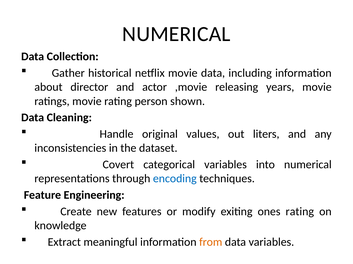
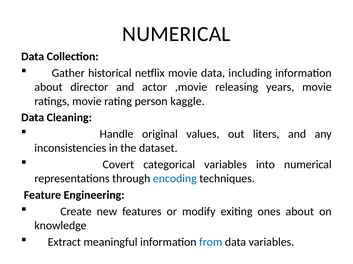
shown: shown -> kaggle (188, 101)
ones rating: rating -> about (300, 212)
from colour: orange -> blue (211, 243)
